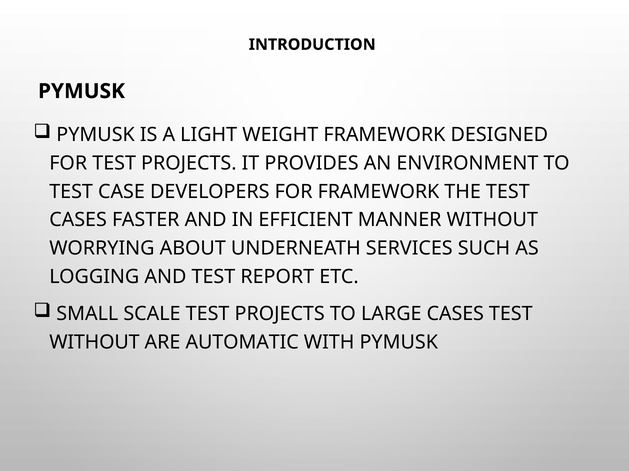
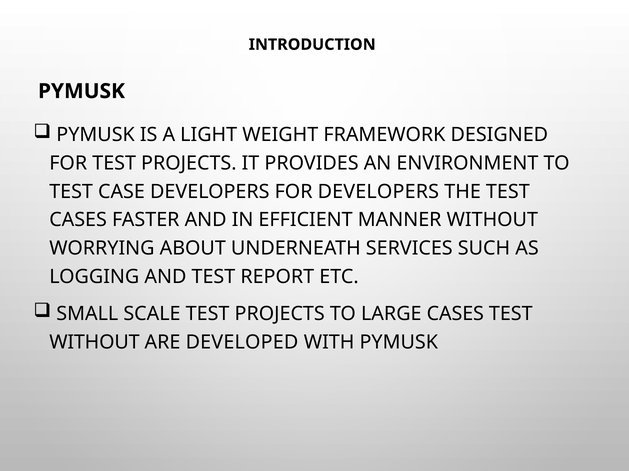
FOR FRAMEWORK: FRAMEWORK -> DEVELOPERS (378, 192)
AUTOMATIC: AUTOMATIC -> DEVELOPED (242, 343)
